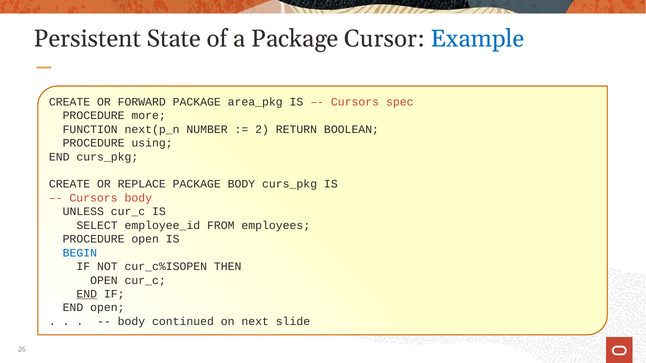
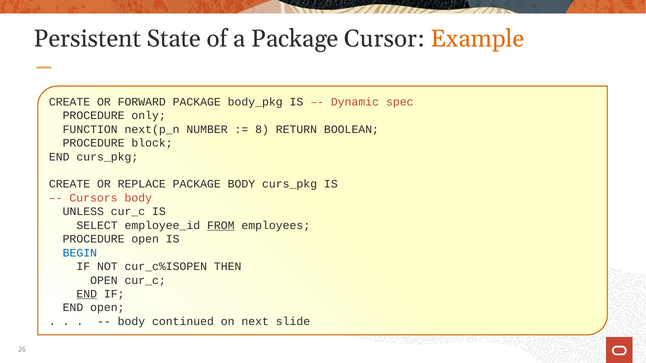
Example colour: blue -> orange (478, 39)
area_pkg: area_pkg -> body_pkg (255, 102)
Cursors: Cursors -> Dynamic (355, 102)
more: more -> only (149, 116)
2: 2 -> 8 (262, 129)
using: using -> block (152, 143)
FROM underline: none -> present (221, 226)
